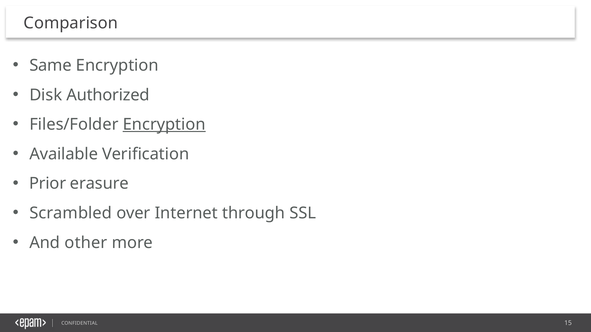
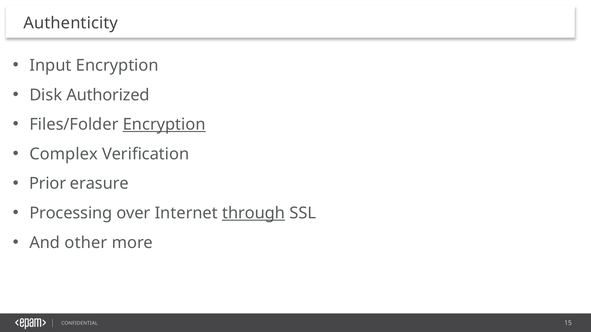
Comparison: Comparison -> Authenticity (71, 23)
Same: Same -> Input (50, 66)
Available: Available -> Complex (64, 154)
Scrambled: Scrambled -> Processing (71, 213)
through underline: none -> present (254, 213)
